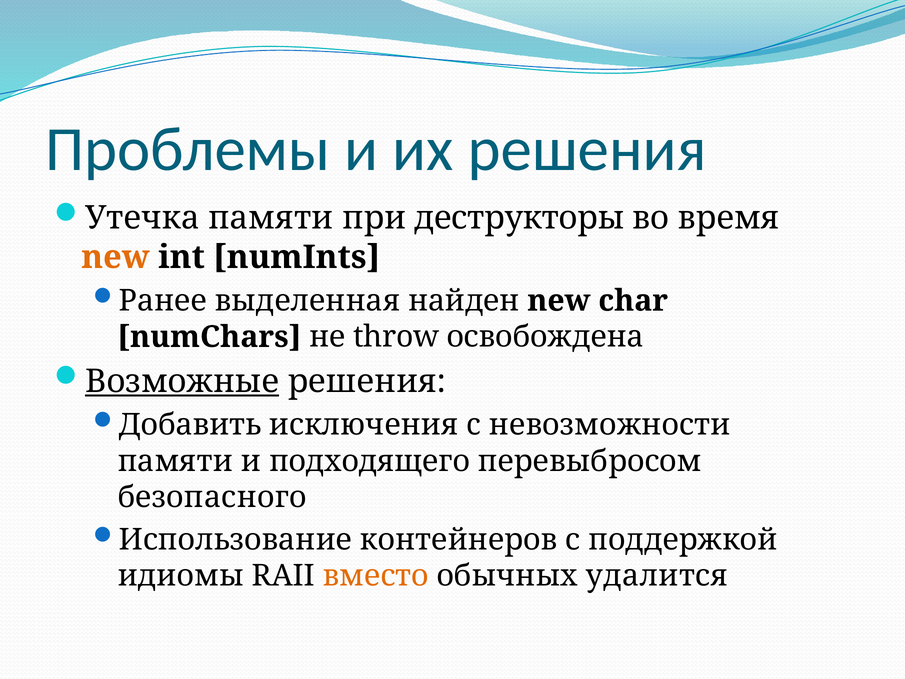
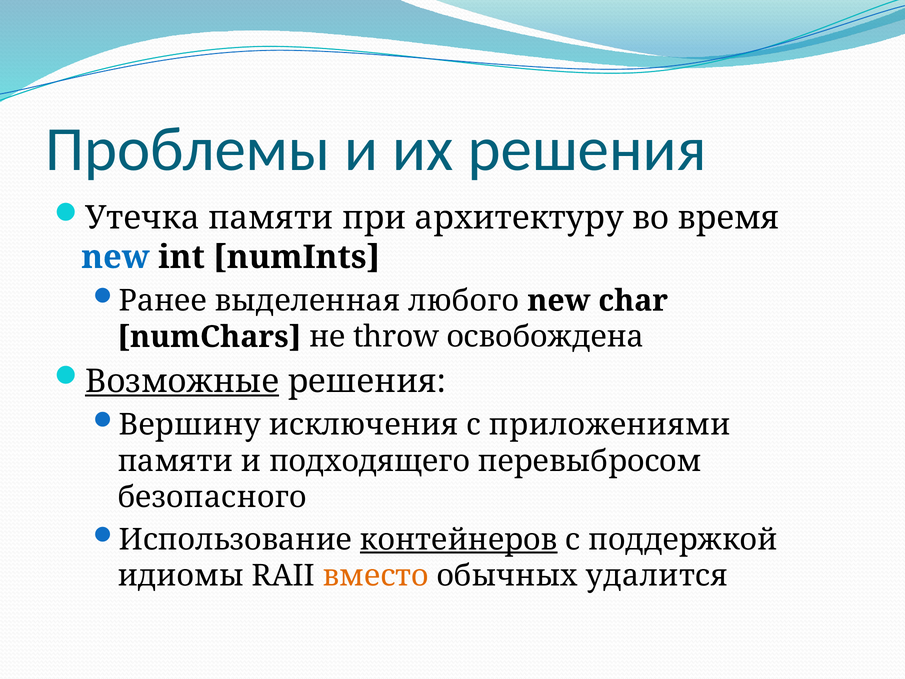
деструкторы: деструкторы -> архитектуру (519, 218)
new colour: orange -> blue (116, 257)
найден: найден -> любого (464, 301)
Добавить: Добавить -> Вершину (190, 425)
невозможности: невозможности -> приложениями (610, 425)
контейнеров underline: none -> present (459, 539)
